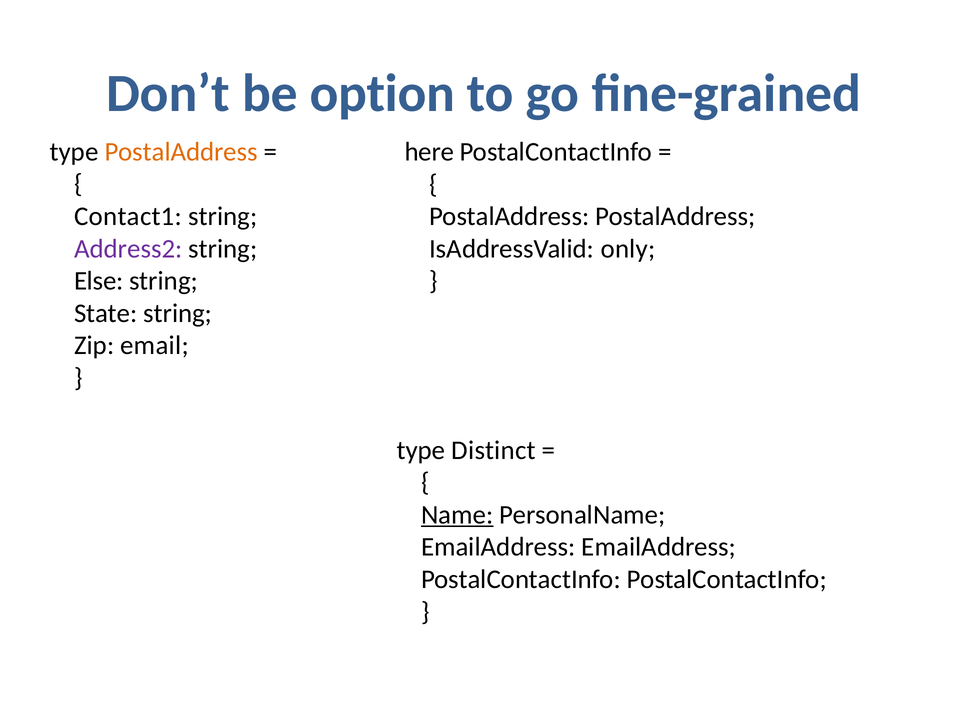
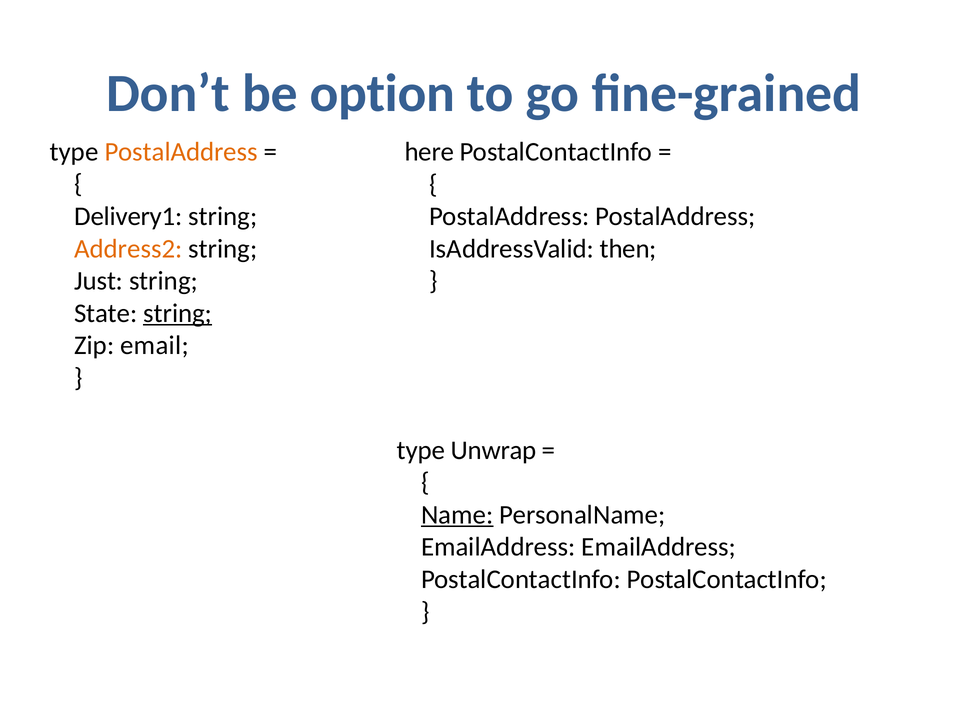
Contact1: Contact1 -> Delivery1 (128, 216)
Address2 colour: purple -> orange (128, 249)
only: only -> then (628, 249)
Else: Else -> Just (99, 281)
string underline: none -> present (178, 313)
Distinct: Distinct -> Unwrap (494, 450)
